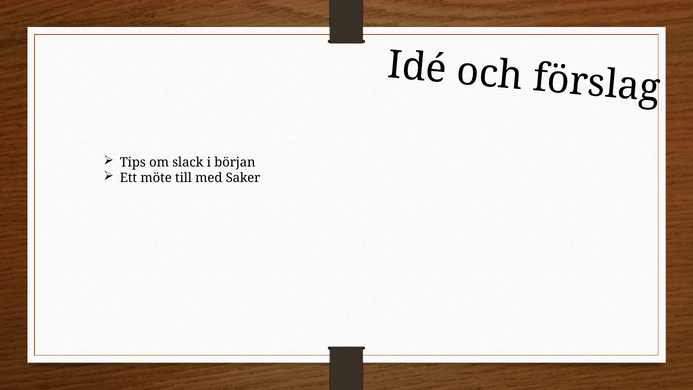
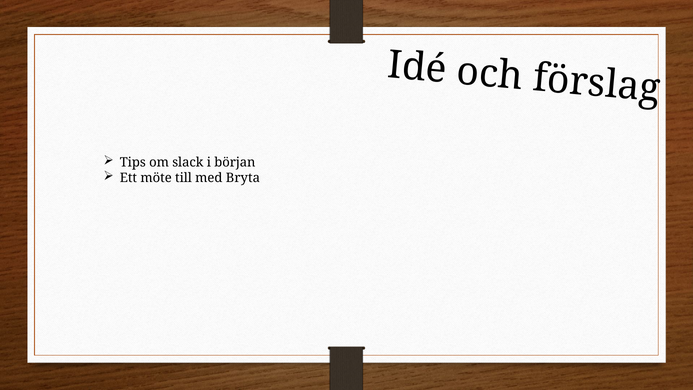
Saker: Saker -> Bryta (243, 178)
